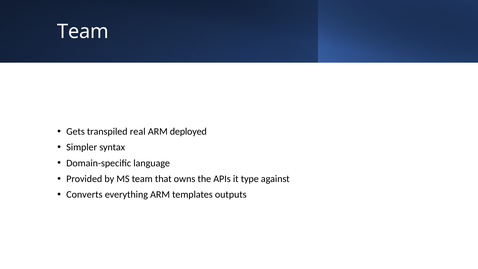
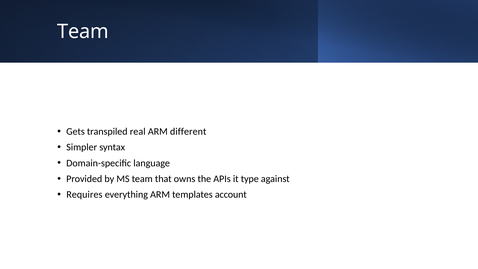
deployed: deployed -> different (188, 132)
Converts: Converts -> Requires (84, 195)
outputs: outputs -> account (231, 195)
